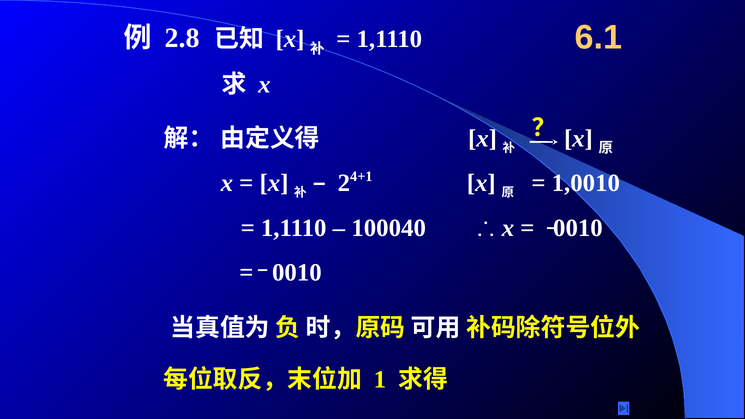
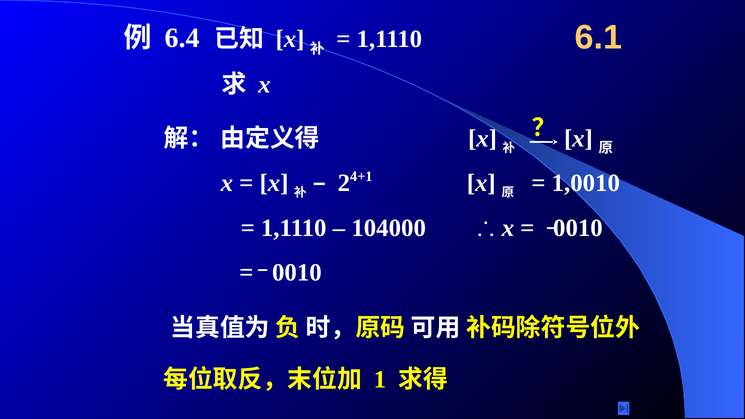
2.8: 2.8 -> 6.4 (182, 38)
100040: 100040 -> 104000 (389, 228)
